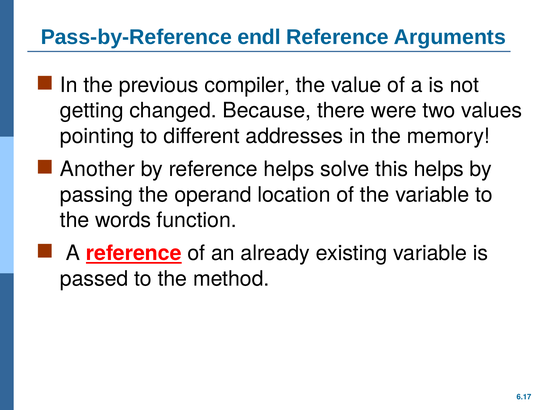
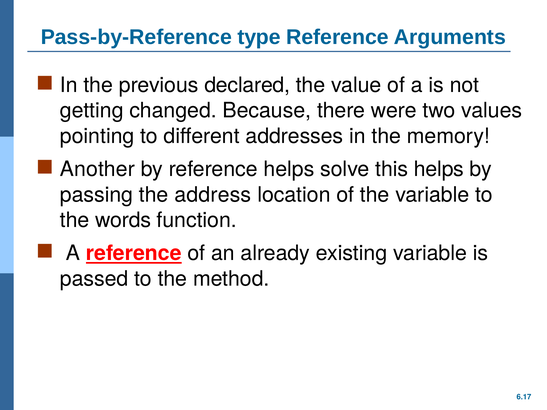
endl: endl -> type (259, 37)
compiler: compiler -> declared (247, 85)
operand: operand -> address (213, 195)
